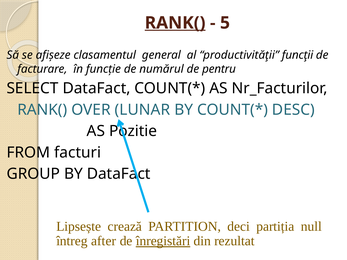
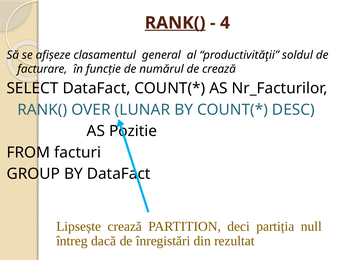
5: 5 -> 4 (225, 23)
funcţii: funcţii -> soldul (297, 55)
de pentru: pentru -> crează (219, 69)
after: after -> dacă (104, 241)
înregistări underline: present -> none (163, 241)
